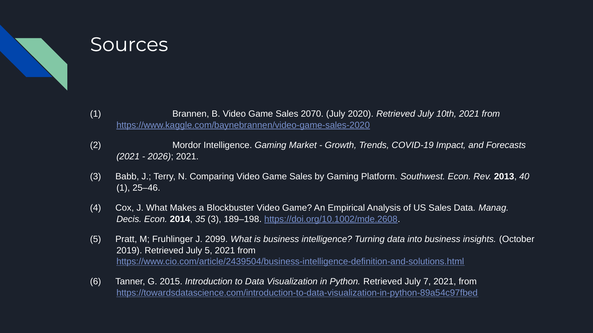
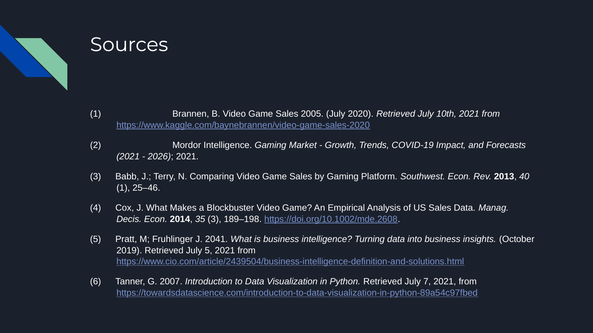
2070: 2070 -> 2005 (312, 114)
2099: 2099 -> 2041 (216, 240)
2015: 2015 -> 2007 (171, 282)
